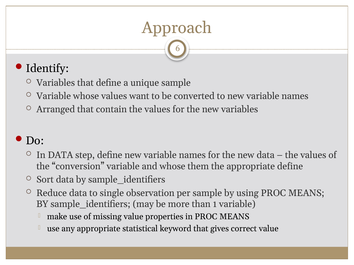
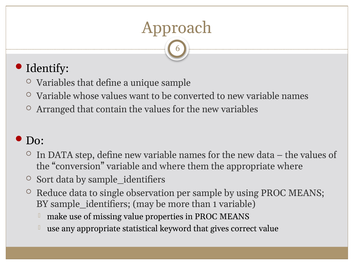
and whose: whose -> where (172, 167)
appropriate define: define -> where (290, 167)
